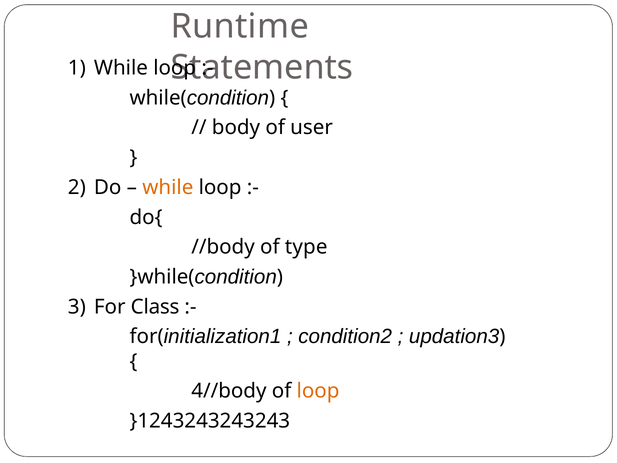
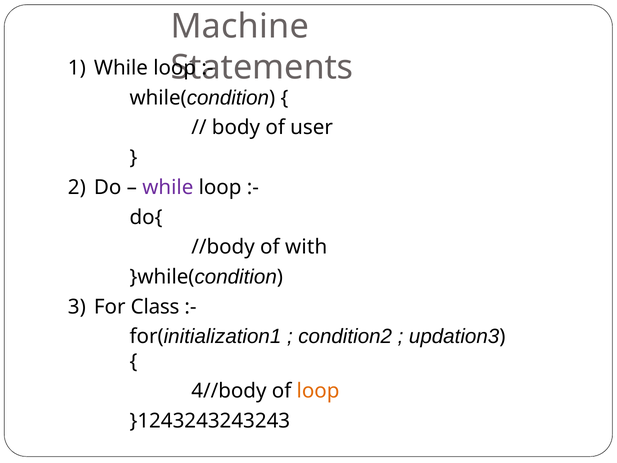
Runtime: Runtime -> Machine (240, 26)
while colour: orange -> purple (168, 187)
type: type -> with (306, 247)
